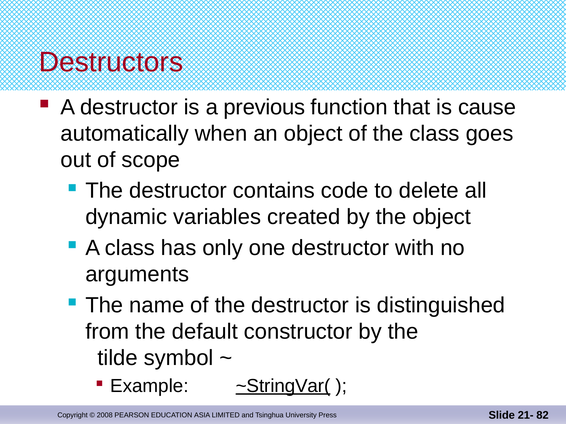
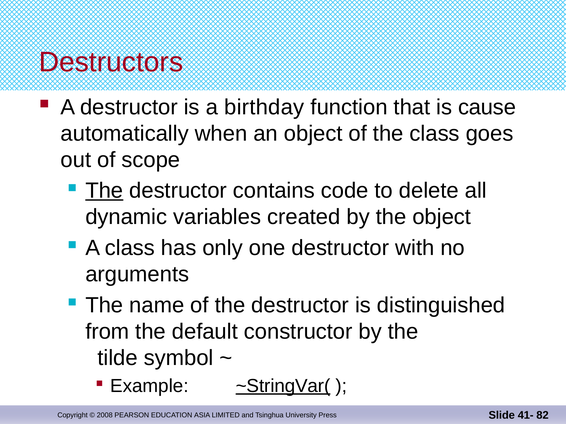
previous: previous -> birthday (264, 107)
The underline: none -> present (104, 191)
21-: 21- -> 41- (526, 416)
